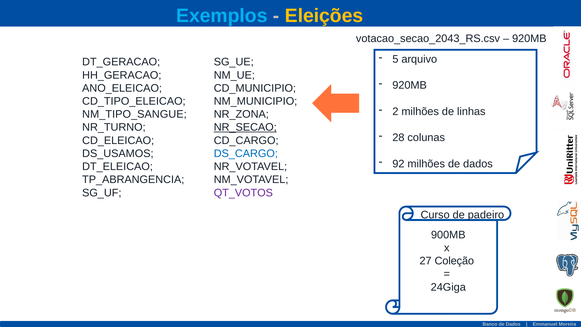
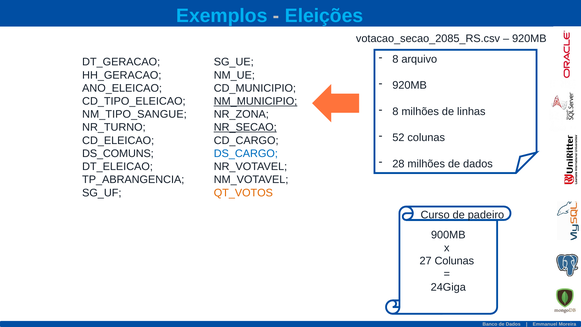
Eleições colour: yellow -> light blue (324, 16)
votacao_secao_2043_RS.csv: votacao_secao_2043_RS.csv -> votacao_secao_2085_RS.csv (428, 39)
5: 5 -> 8 (395, 59)
NM_MUNICIPIO underline: none -> present (256, 101)
2: 2 -> 8 (395, 111)
28: 28 -> 52 (398, 138)
DS_USAMOS: DS_USAMOS -> DS_COMUNS (118, 153)
92: 92 -> 28 (398, 164)
QT_VOTOS colour: purple -> orange (243, 193)
27 Coleção: Coleção -> Colunas (454, 261)
